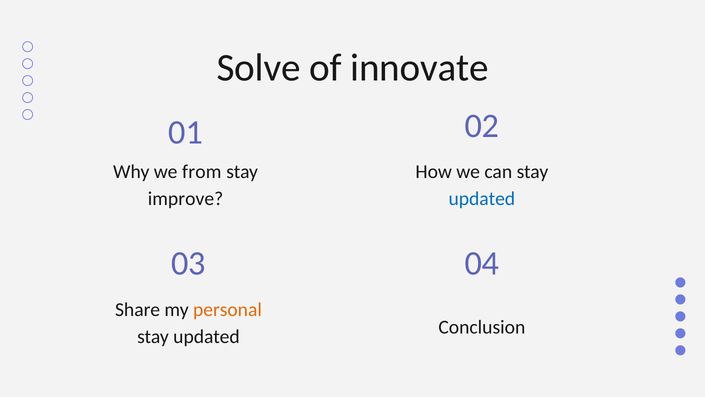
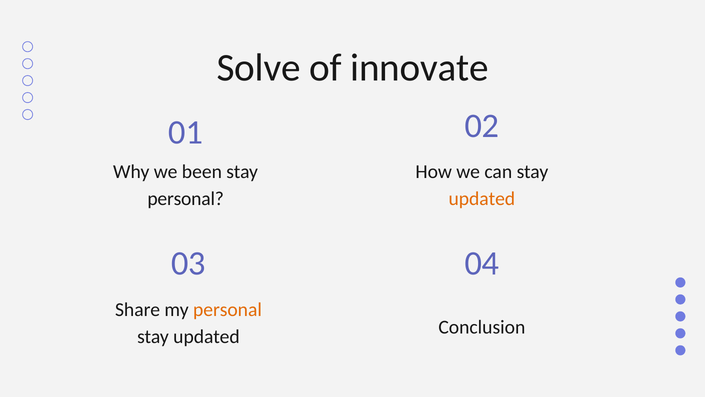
from: from -> been (202, 171)
improve: improve -> personal (186, 198)
updated colour: blue -> orange (482, 198)
